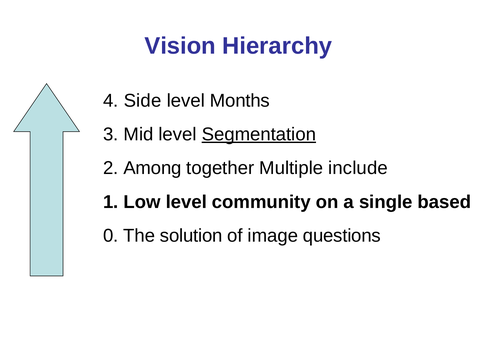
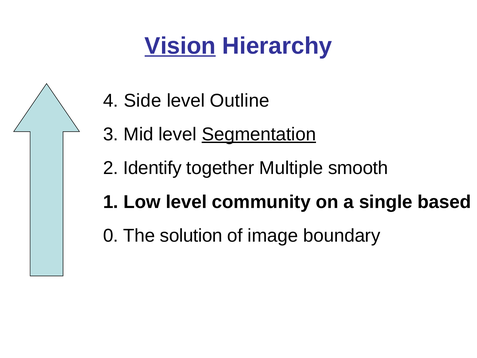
Vision underline: none -> present (180, 46)
Months: Months -> Outline (240, 101)
Among: Among -> Identify (152, 168)
include: include -> smooth (358, 168)
questions: questions -> boundary (342, 236)
